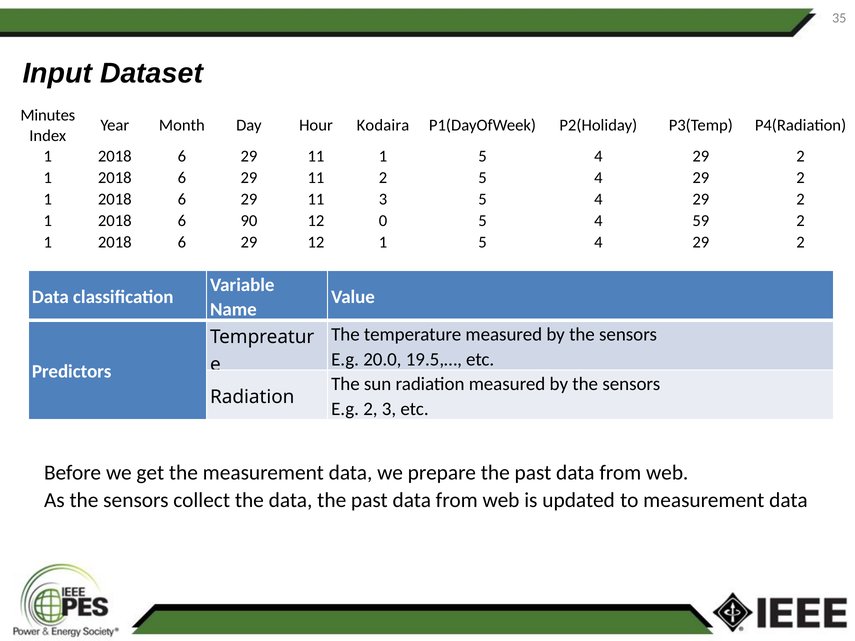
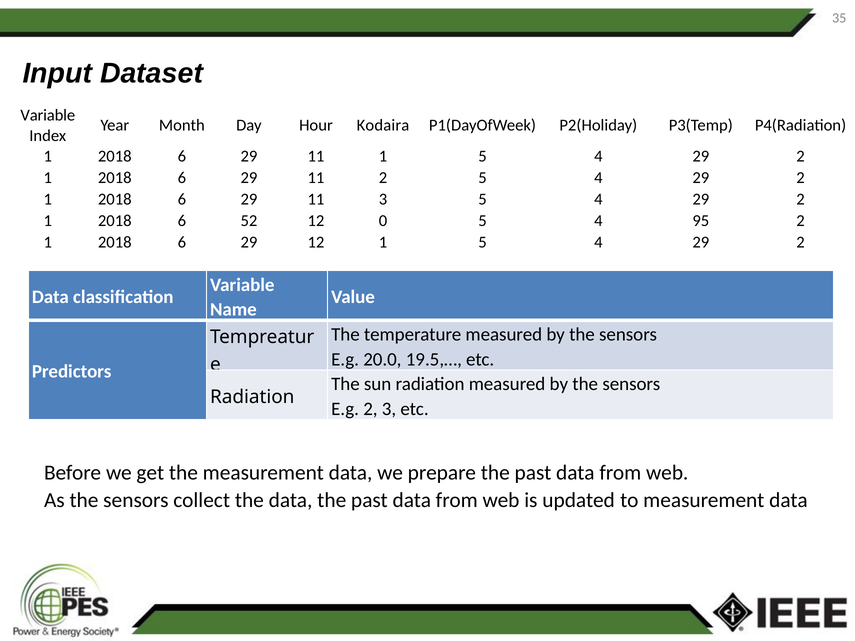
Minutes: Minutes -> Variable (48, 115)
90: 90 -> 52 (249, 221)
59: 59 -> 95 (701, 221)
